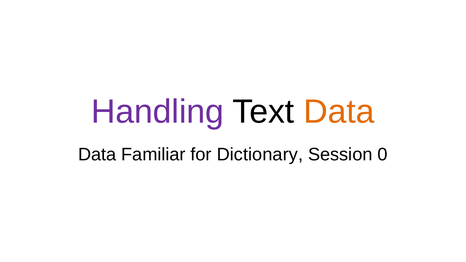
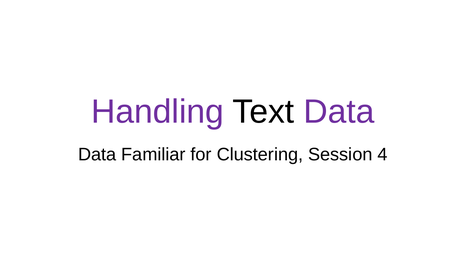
Data colour: orange -> purple (339, 112)
Dictionary: Dictionary -> Clustering (260, 154)
0: 0 -> 4 (383, 154)
